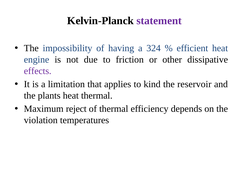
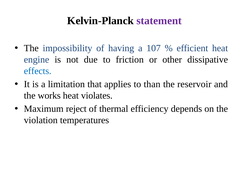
324: 324 -> 107 (154, 48)
effects colour: purple -> blue (38, 71)
kind: kind -> than (152, 85)
plants: plants -> works (49, 96)
heat thermal: thermal -> violates (97, 96)
